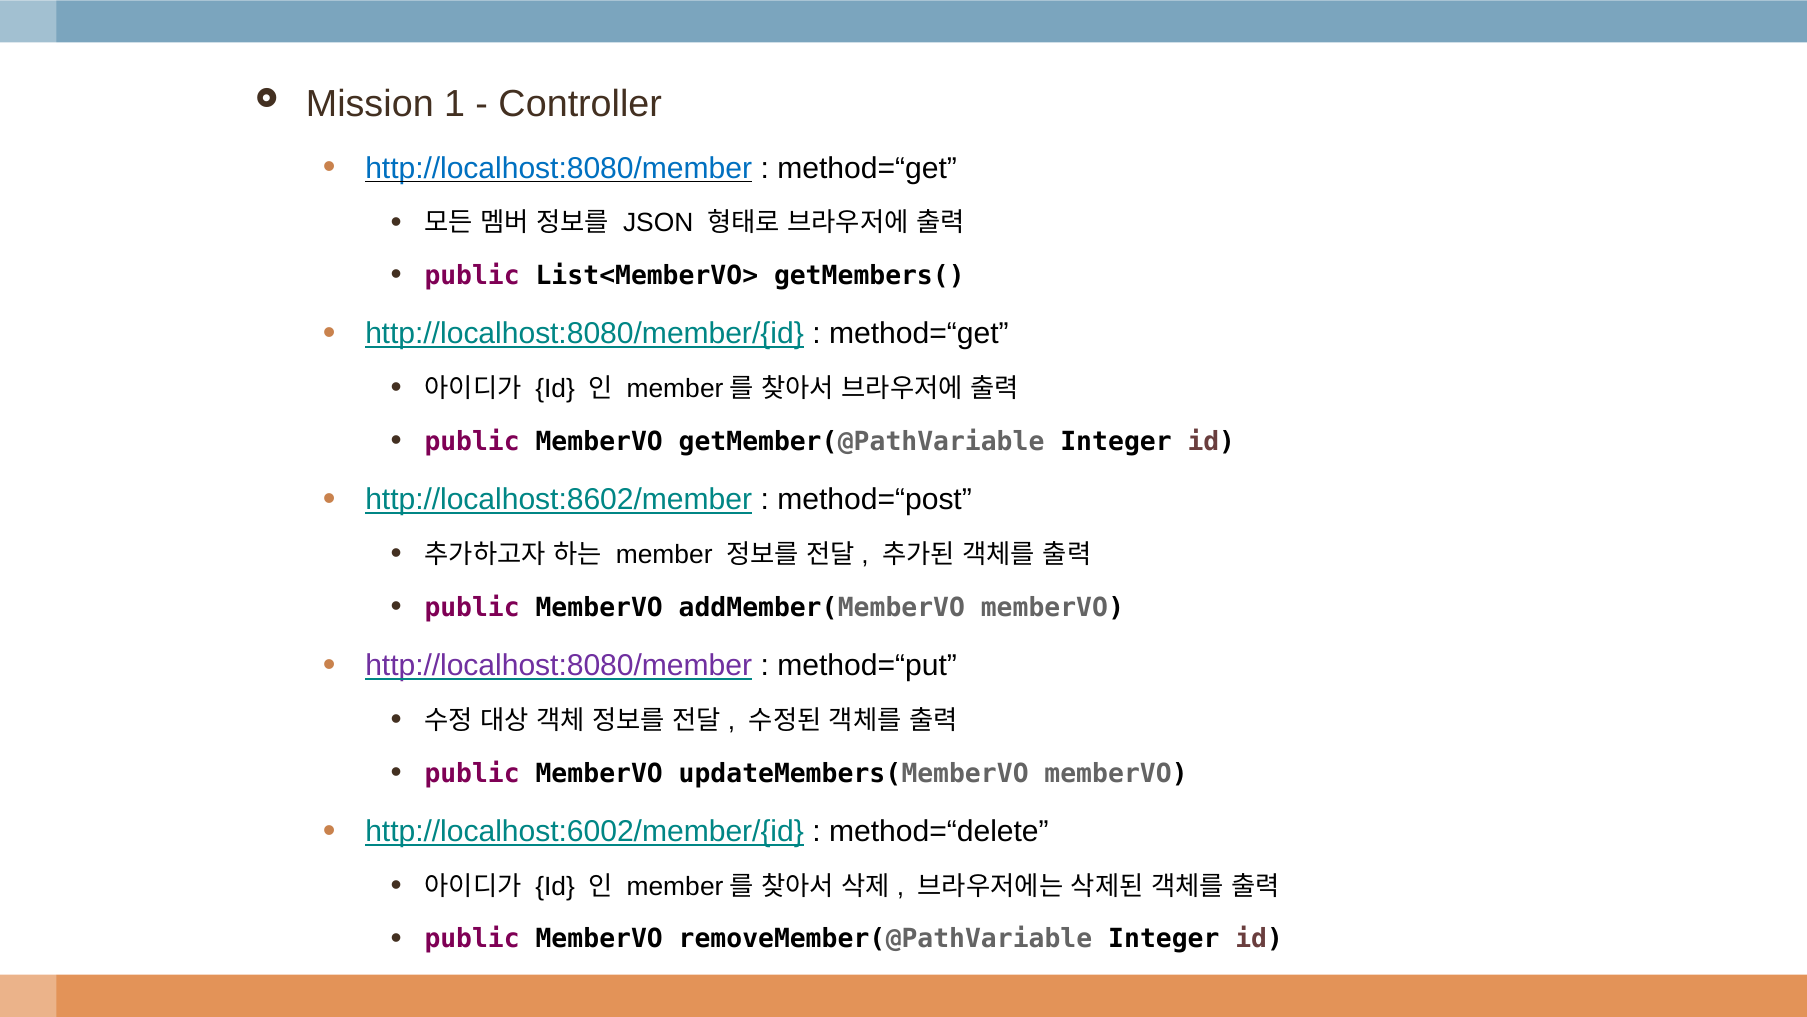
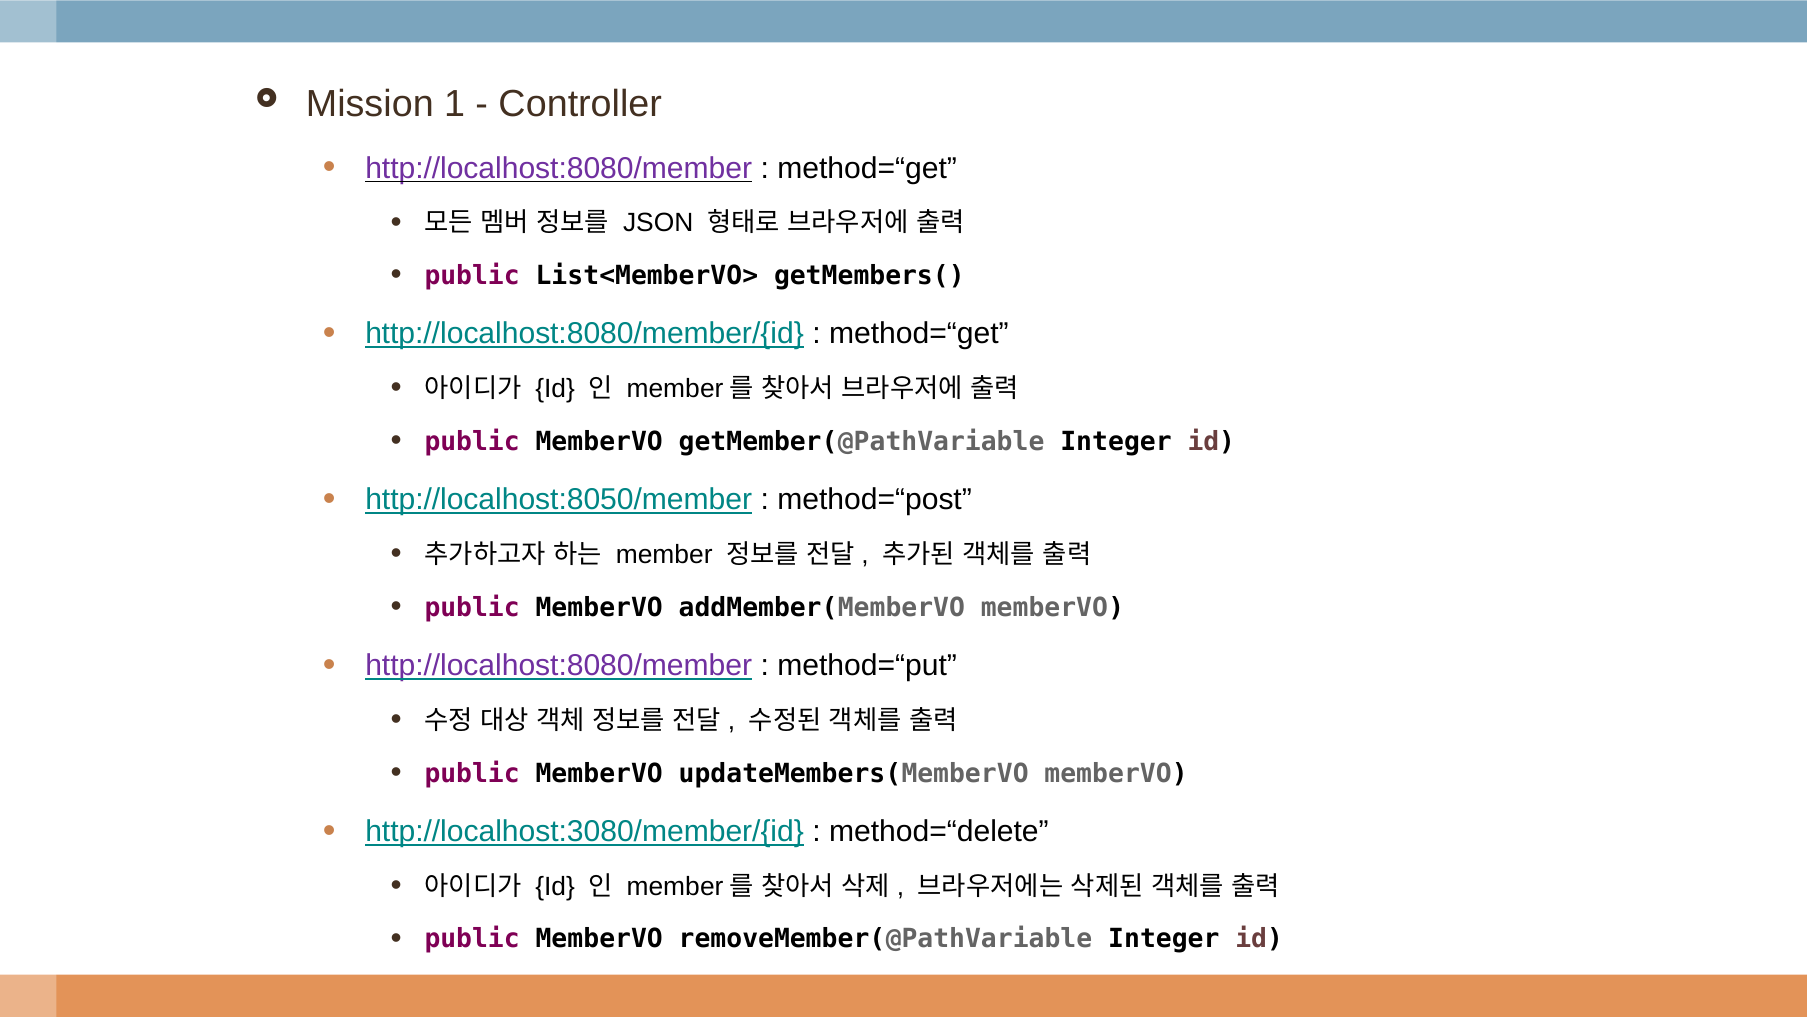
http://localhost:8080/member colour: blue -> purple (559, 168)
http://localhost:8602/member: http://localhost:8602/member -> http://localhost:8050/member (559, 500)
http://localhost:6002/member/{id: http://localhost:6002/member/{id -> http://localhost:3080/member/{id (585, 831)
